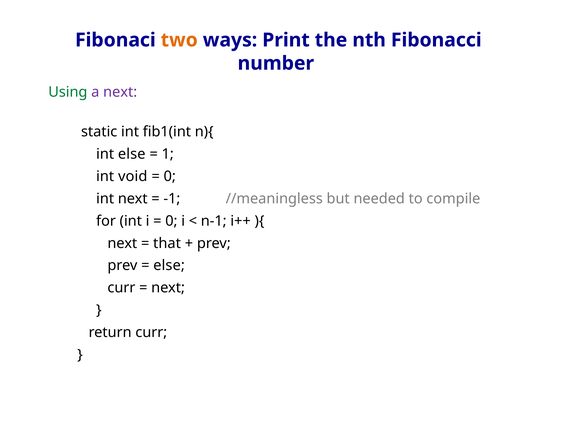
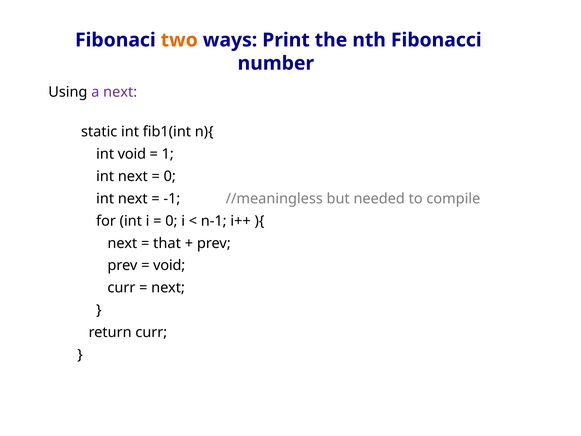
Using colour: green -> black (68, 92)
int else: else -> void (132, 154)
void: void -> next (133, 176)
else: else -> void (169, 265)
